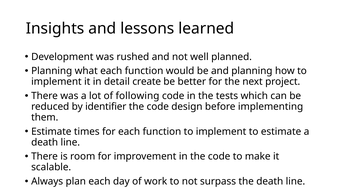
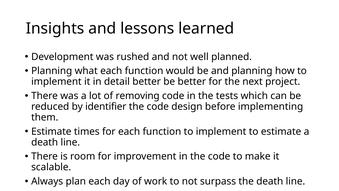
detail create: create -> better (147, 82)
following: following -> removing (138, 96)
